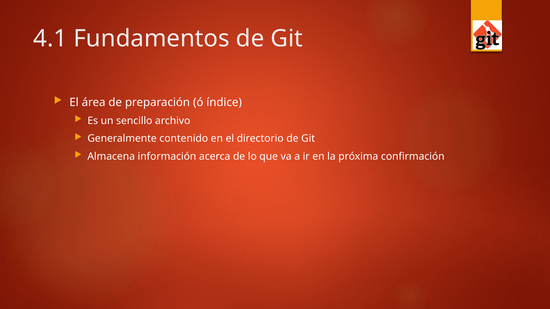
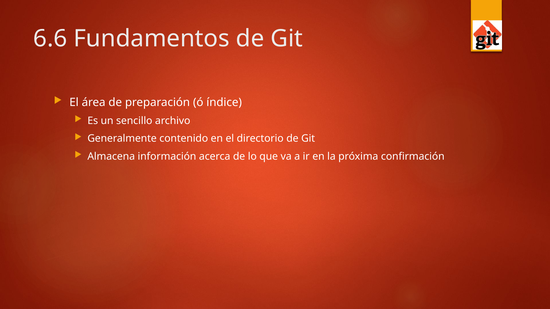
4.1: 4.1 -> 6.6 (50, 39)
